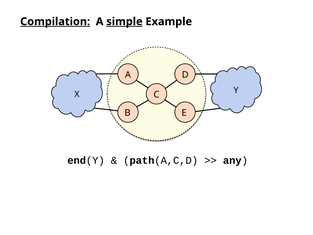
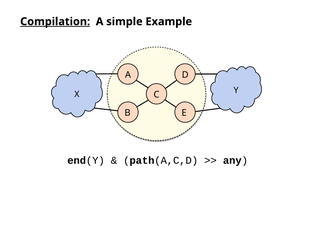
simple underline: present -> none (124, 22)
